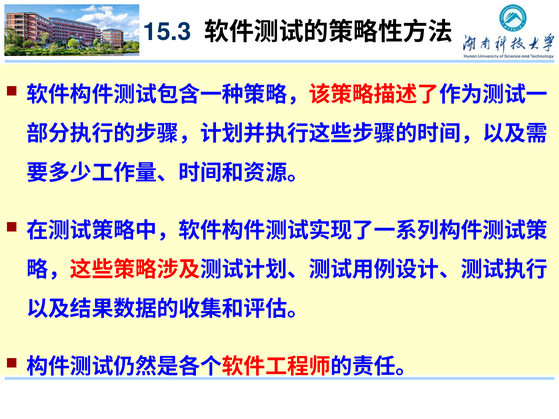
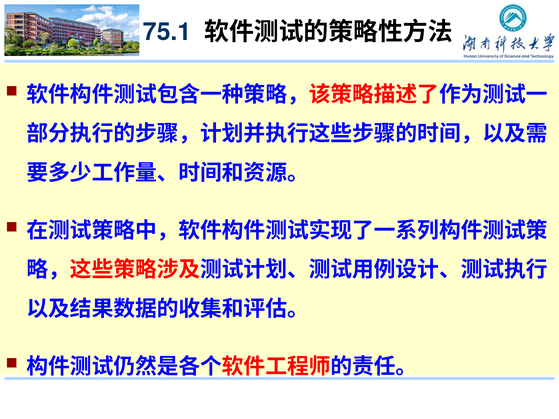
15.3: 15.3 -> 75.1 (167, 32)
